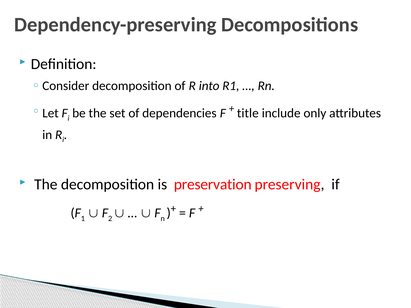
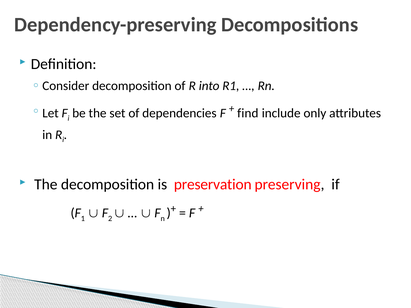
title: title -> find (248, 113)
